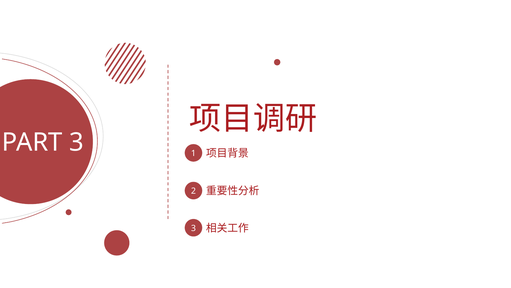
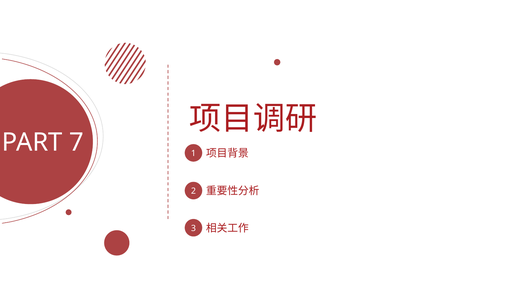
PART 3: 3 -> 7 (76, 142)
